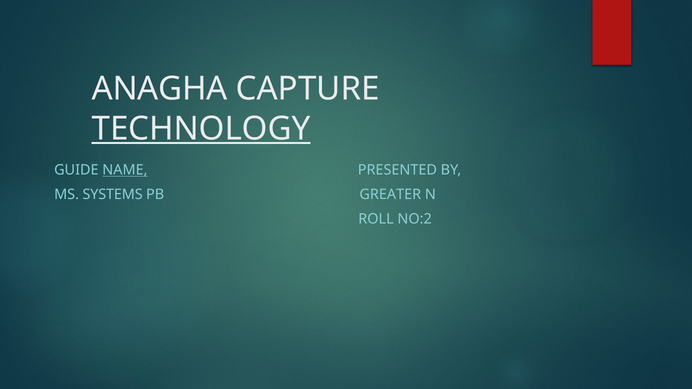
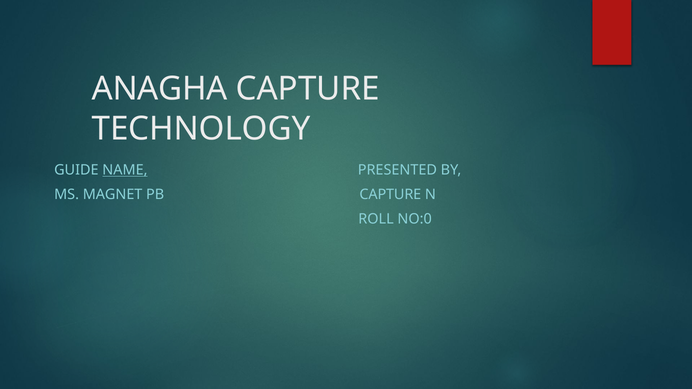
TECHNOLOGY underline: present -> none (201, 129)
SYSTEMS: SYSTEMS -> MAGNET (113, 195)
PB GREATER: GREATER -> CAPTURE (390, 195)
NO:2: NO:2 -> NO:0 (415, 219)
